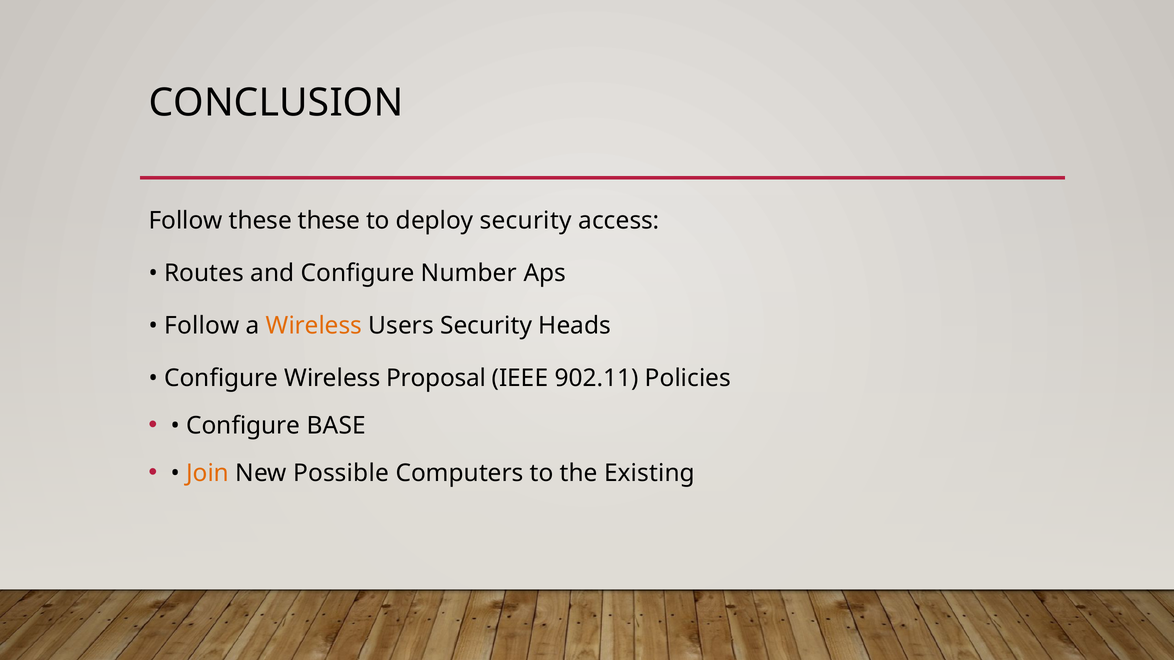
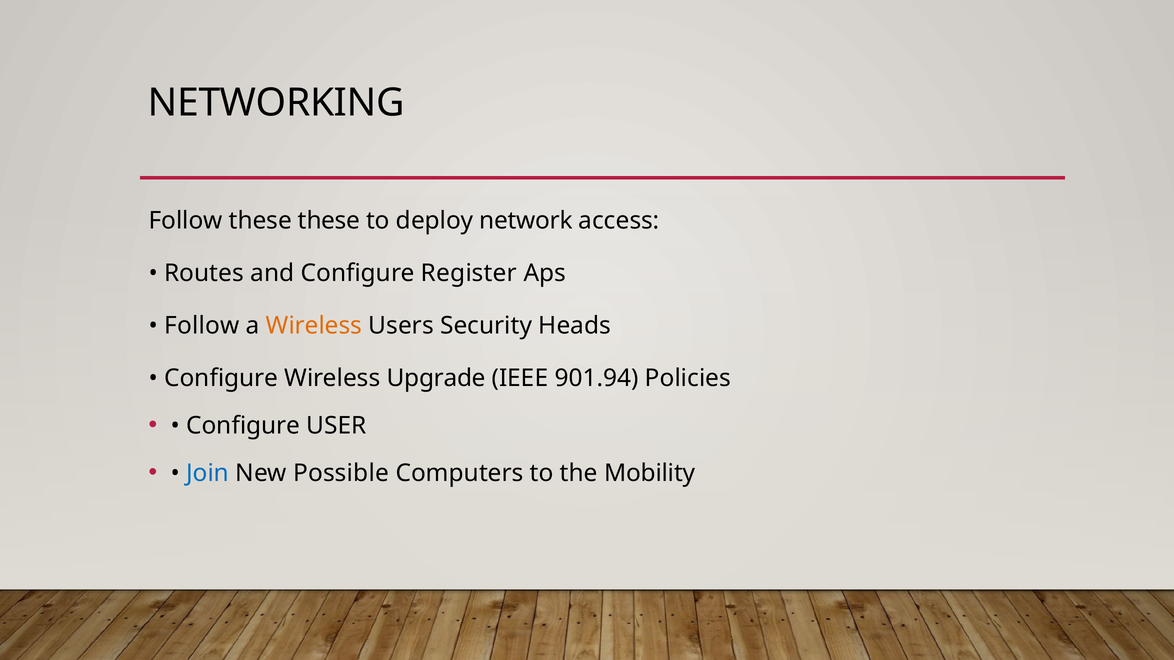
CONCLUSION: CONCLUSION -> NETWORKING (276, 103)
deploy security: security -> network (526, 221)
Number: Number -> Register (469, 273)
Proposal: Proposal -> Upgrade (436, 379)
902.11: 902.11 -> 901.94 (597, 379)
BASE: BASE -> USER (336, 426)
Join colour: orange -> blue (208, 474)
Existing: Existing -> Mobility (650, 474)
